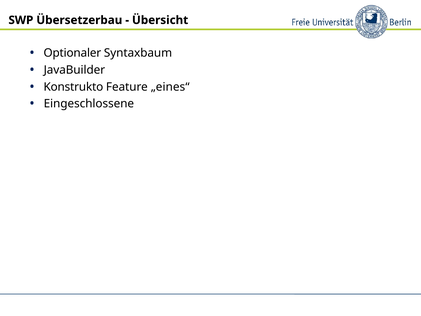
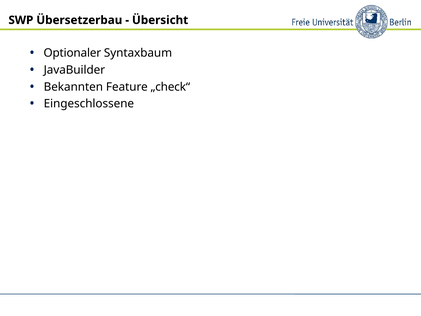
Konstrukto: Konstrukto -> Bekannten (73, 87)
„eines“: „eines“ -> „check“ (170, 87)
